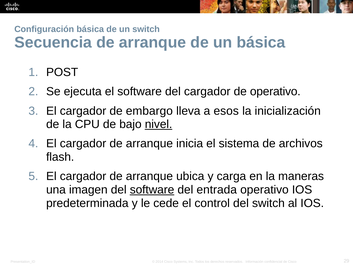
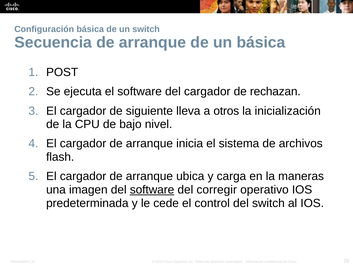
de operativo: operativo -> rechazan (275, 91)
embargo: embargo -> siguiente (149, 111)
esos: esos -> otros (226, 111)
nivel underline: present -> none (159, 124)
entrada: entrada -> corregir (217, 190)
